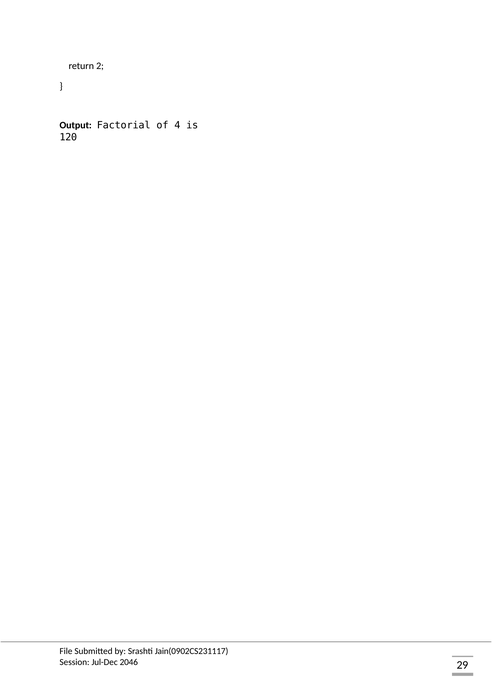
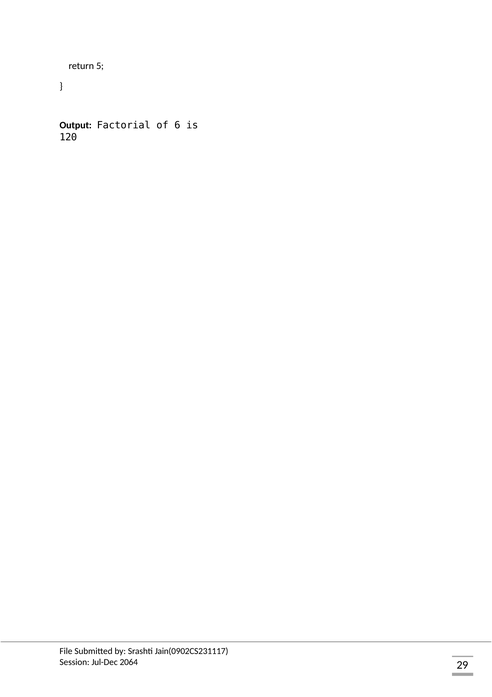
2: 2 -> 5 (100, 66)
4: 4 -> 6 (177, 125)
2046: 2046 -> 2064 (129, 662)
